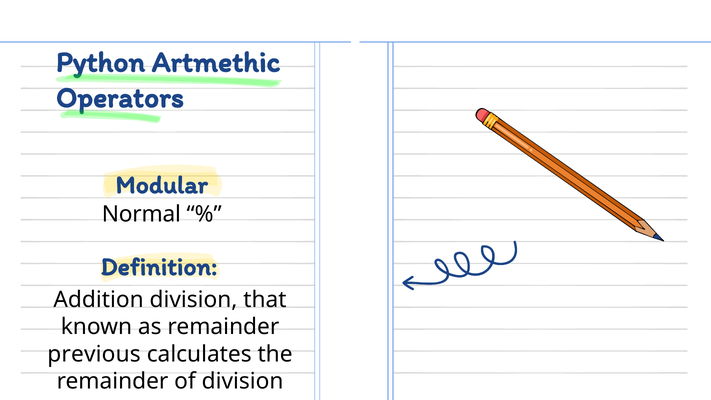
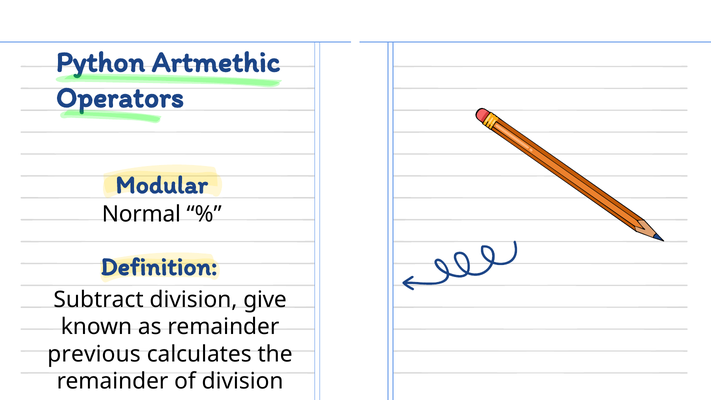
Addition: Addition -> Subtract (99, 300)
that: that -> give (265, 300)
